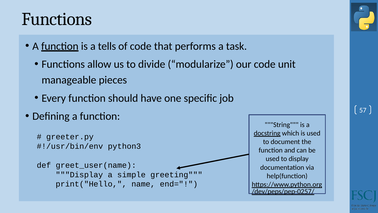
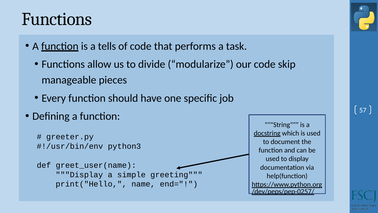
unit: unit -> skip (287, 64)
